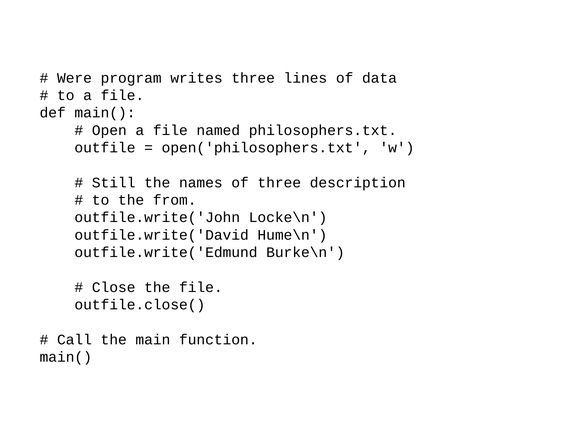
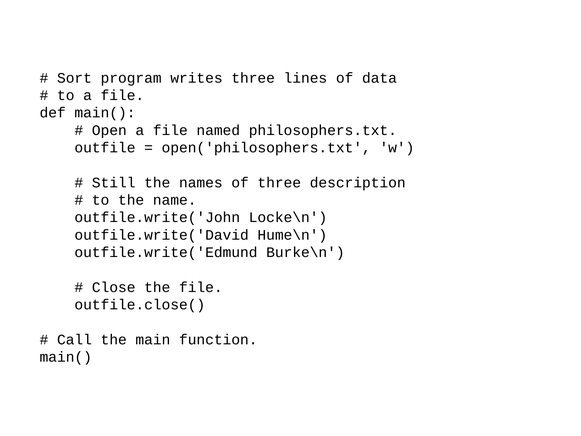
Were: Were -> Sort (74, 78)
from: from -> name (175, 200)
